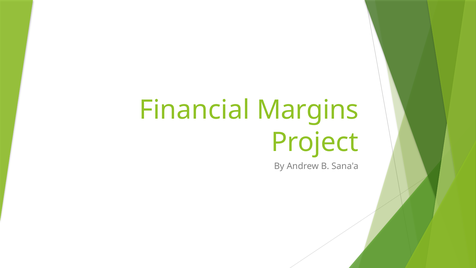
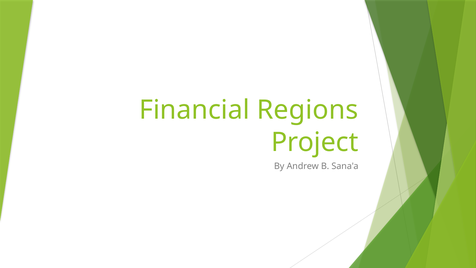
Margins: Margins -> Regions (308, 110)
